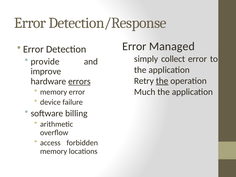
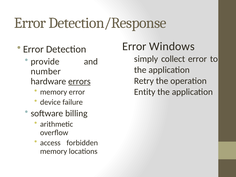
Managed: Managed -> Windows (172, 46)
improve: improve -> number (46, 71)
the underline: present -> none (162, 81)
Much: Much -> Entity (145, 92)
